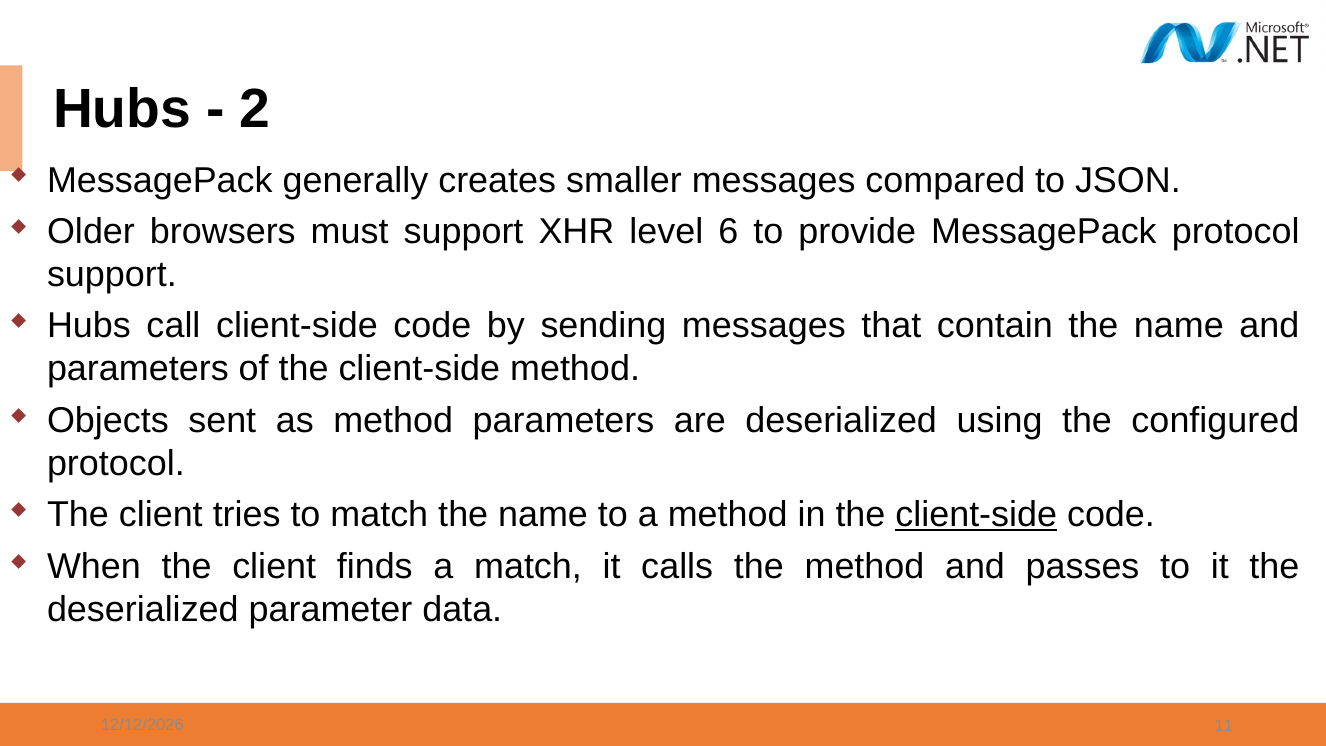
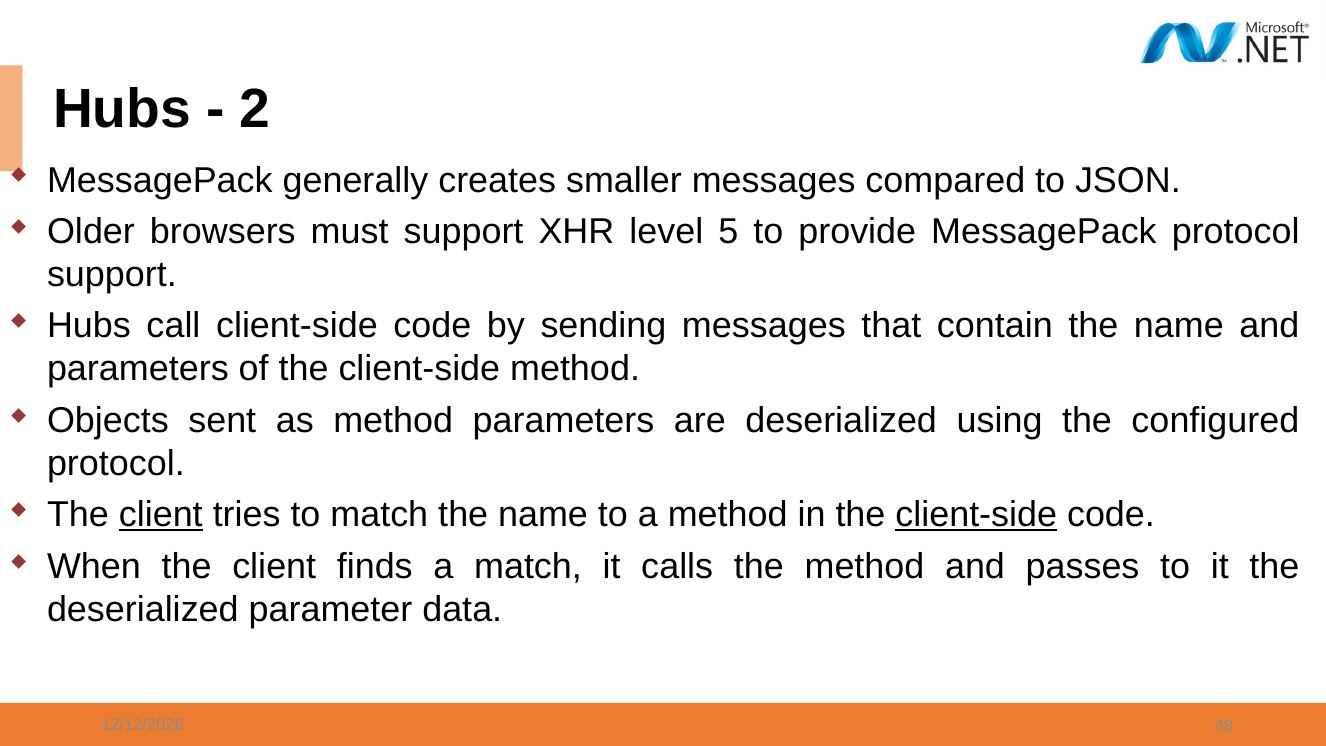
6: 6 -> 5 (728, 232)
client underline: none -> present (161, 515)
11: 11 -> 48 (1224, 726)
